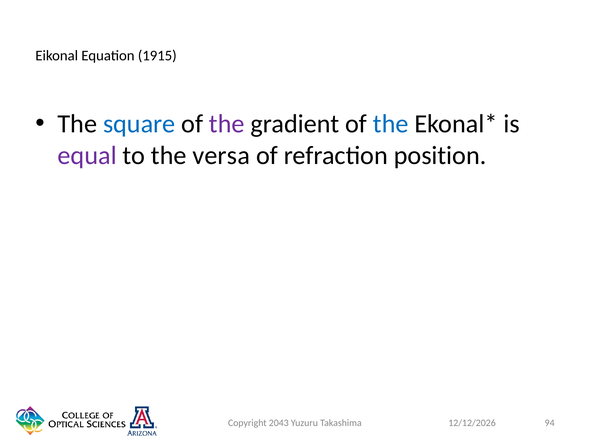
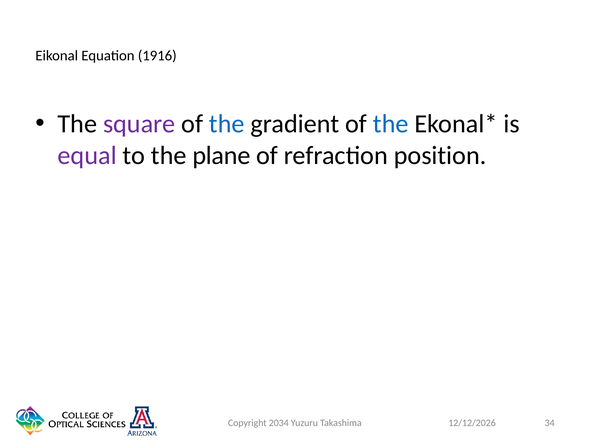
1915: 1915 -> 1916 (157, 56)
square colour: blue -> purple (139, 124)
the colour: purple -> blue (227, 124)
versa: versa -> plane (221, 155)
2043: 2043 -> 2034 (279, 422)
94: 94 -> 34 (550, 422)
